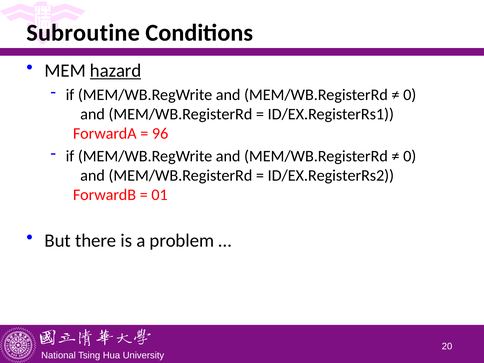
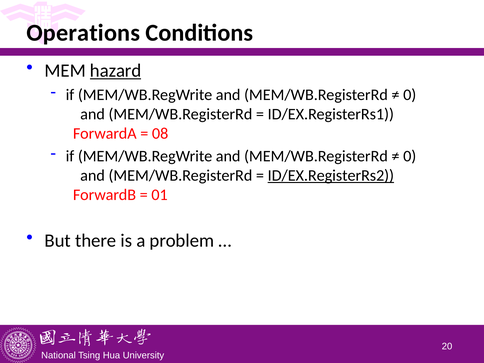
Subroutine: Subroutine -> Operations (83, 33)
96: 96 -> 08 (160, 133)
ID/EX.RegisterRs2 underline: none -> present (331, 175)
